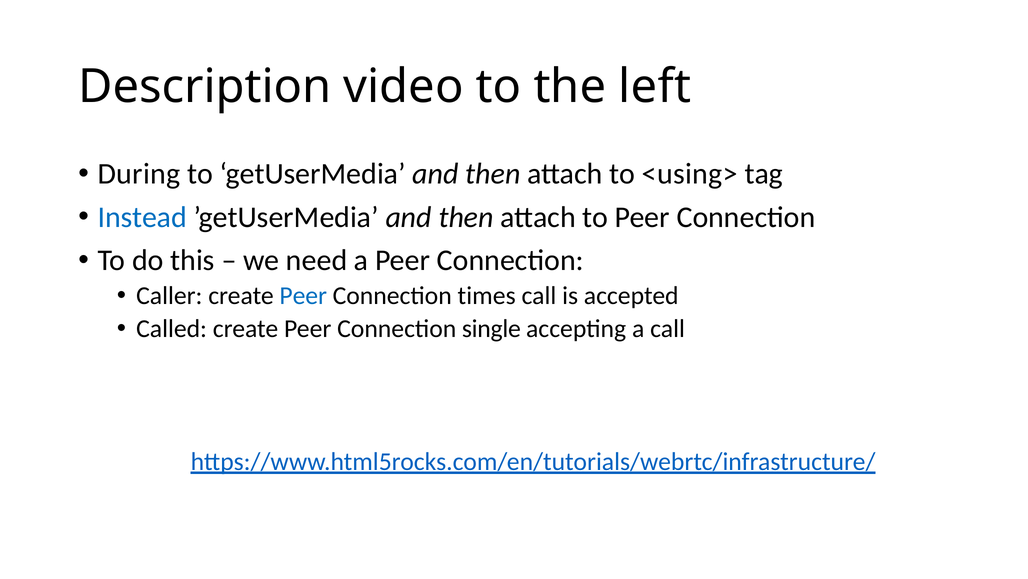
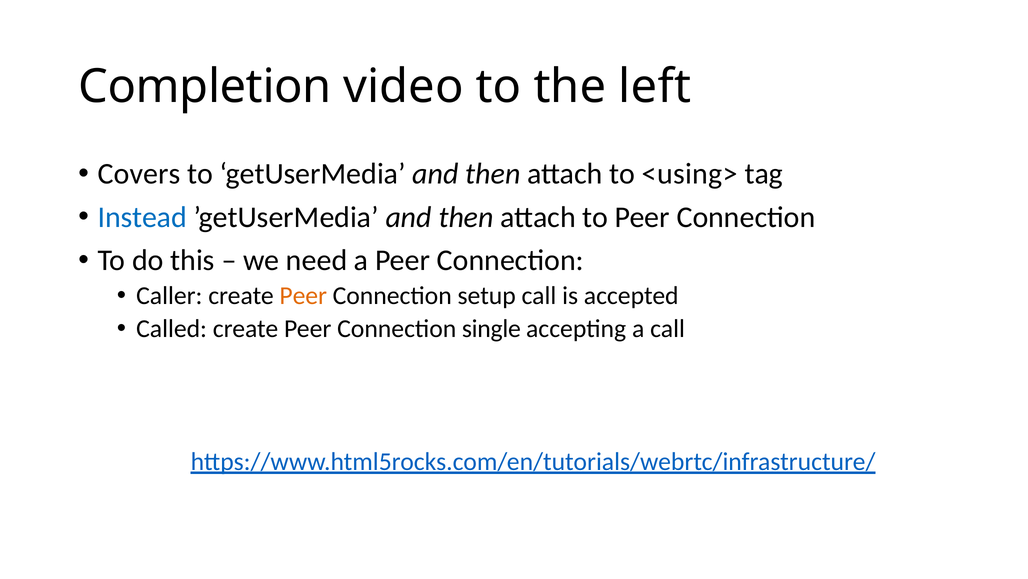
Description: Description -> Completion (205, 86)
During: During -> Covers (139, 174)
Peer colour: blue -> orange (303, 295)
times: times -> setup (487, 295)
